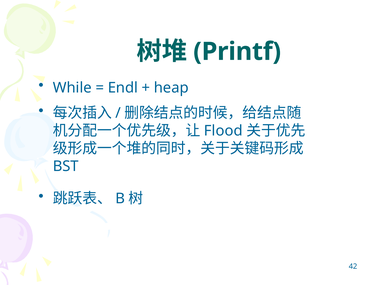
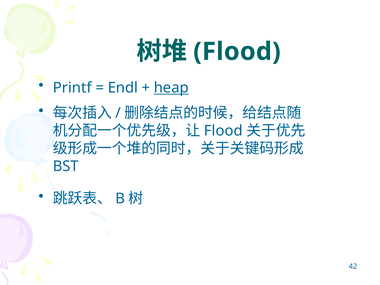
Printf: Printf -> Flood (237, 52)
While: While -> Printf (72, 88)
heap underline: none -> present (171, 88)
